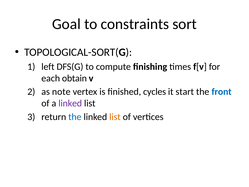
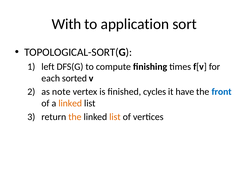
Goal: Goal -> With (67, 24)
constraints: constraints -> application (135, 24)
obtain: obtain -> sorted (74, 78)
start: start -> have (185, 92)
linked colour: purple -> orange (70, 103)
the colour: blue -> orange (75, 117)
